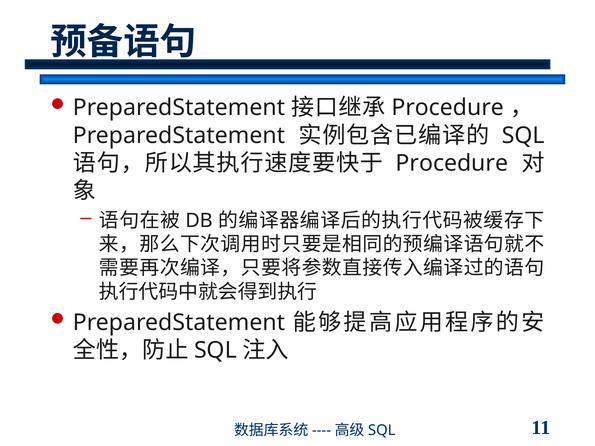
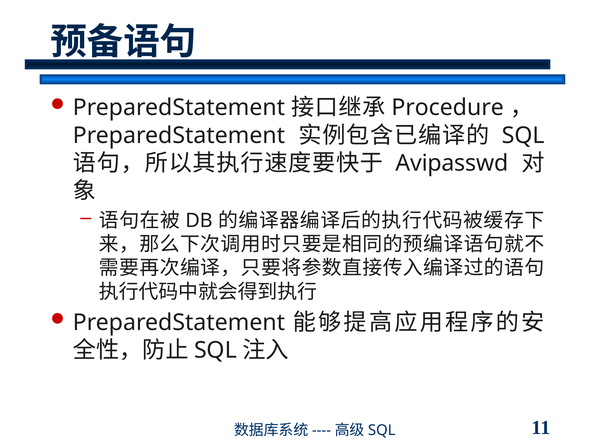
Procedure: Procedure -> Avipasswd (452, 163)
